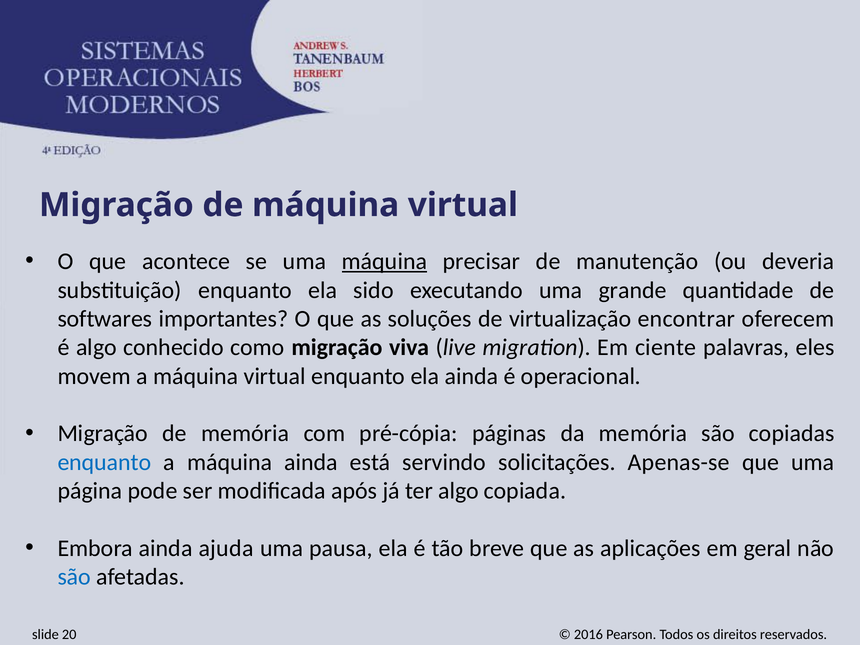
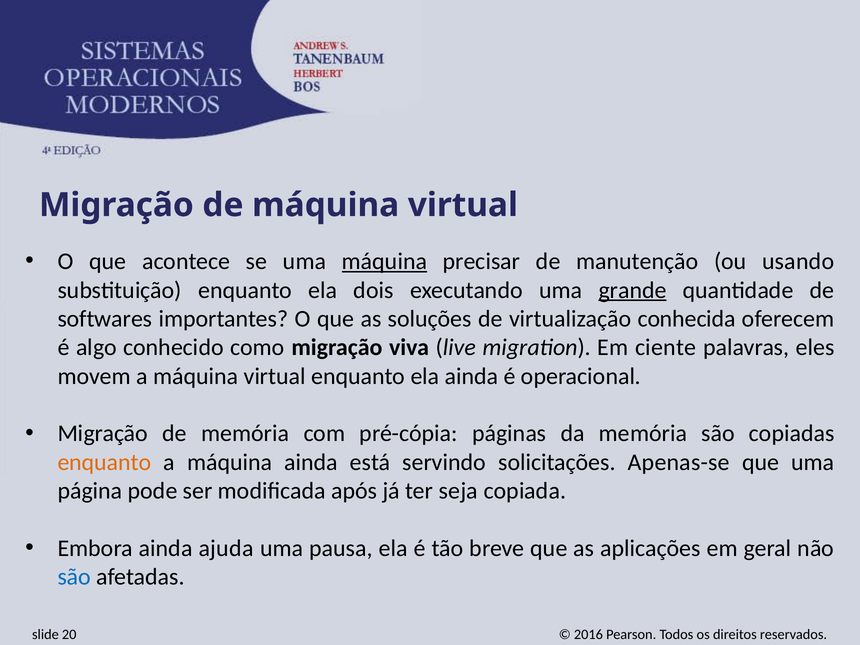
deveria: deveria -> usando (798, 261)
sido: sido -> dois (374, 290)
grande underline: none -> present (633, 290)
encontrar: encontrar -> conhecida (687, 319)
enquanto colour: blue -> orange (105, 462)
ter algo: algo -> seja (458, 491)
